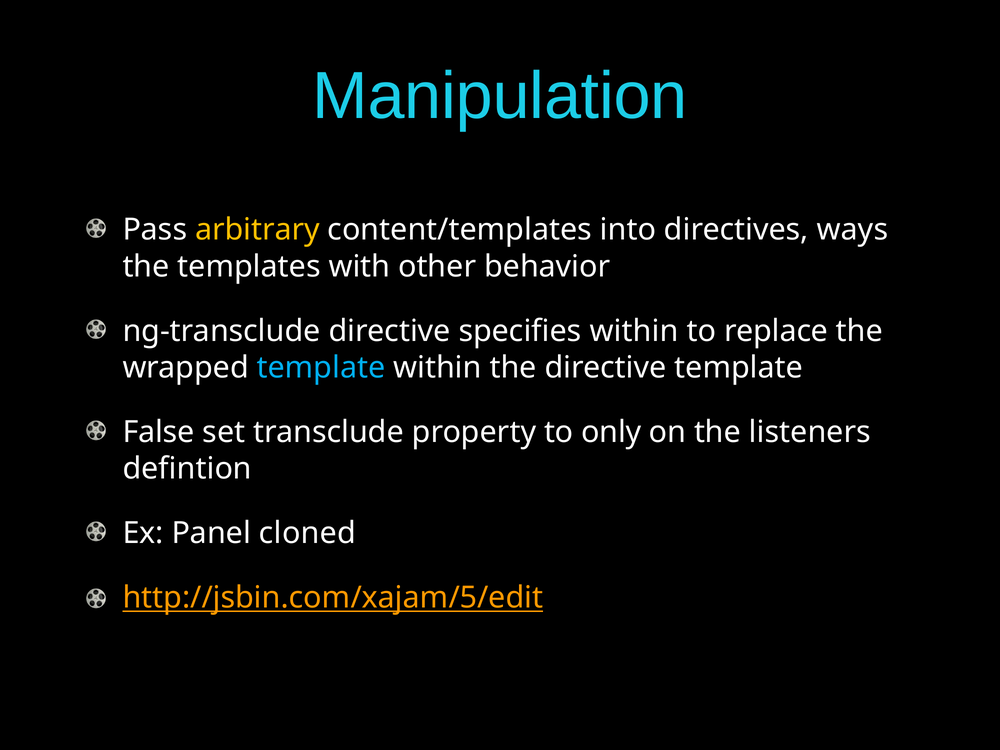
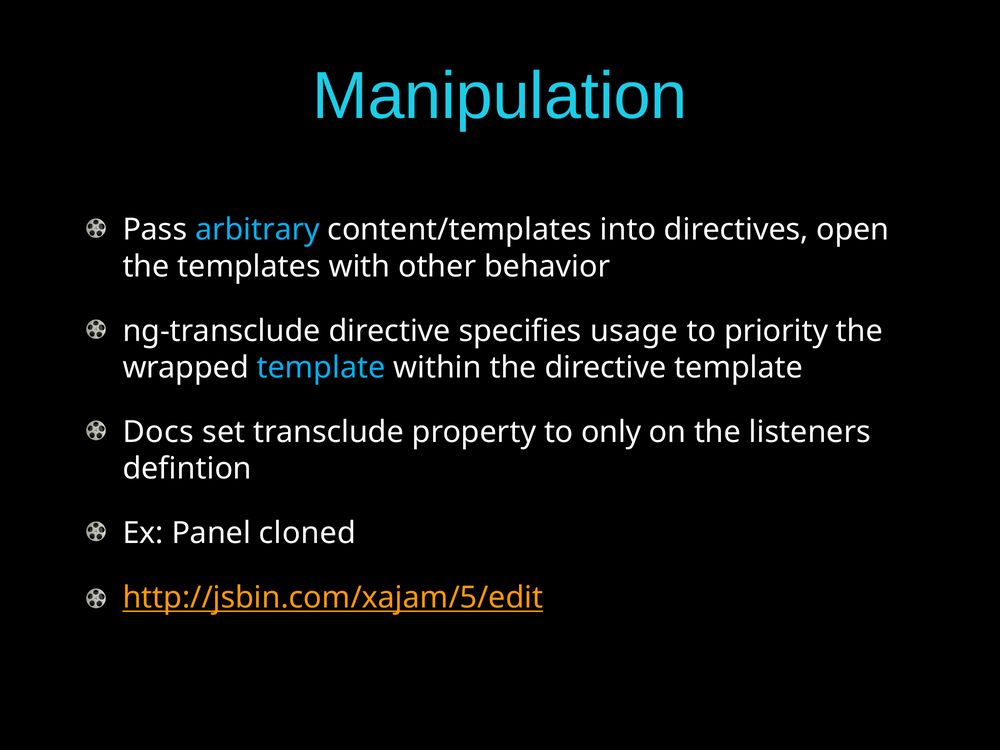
arbitrary colour: yellow -> light blue (257, 230)
ways: ways -> open (853, 230)
specifies within: within -> usage (634, 331)
replace: replace -> priority (776, 331)
False: False -> Docs (158, 432)
